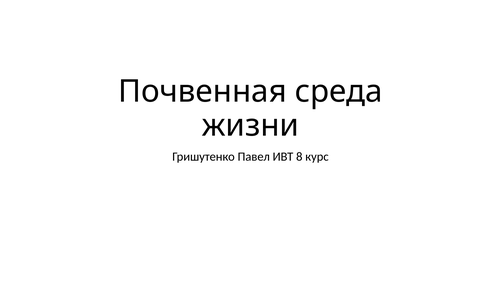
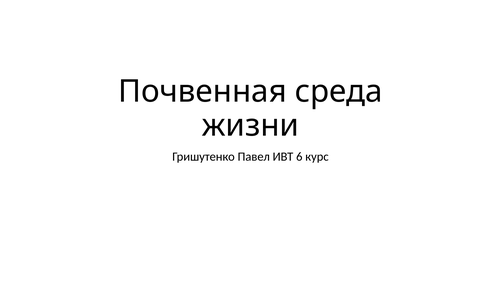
8: 8 -> 6 (299, 157)
